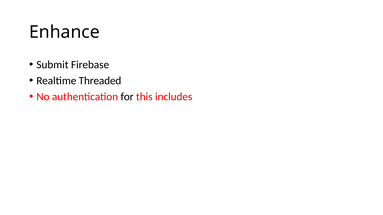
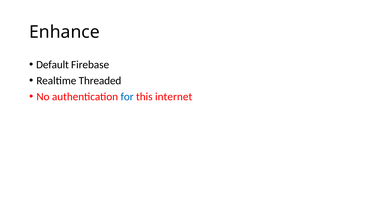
Submit: Submit -> Default (52, 65)
for colour: black -> blue (127, 97)
includes: includes -> internet (174, 97)
